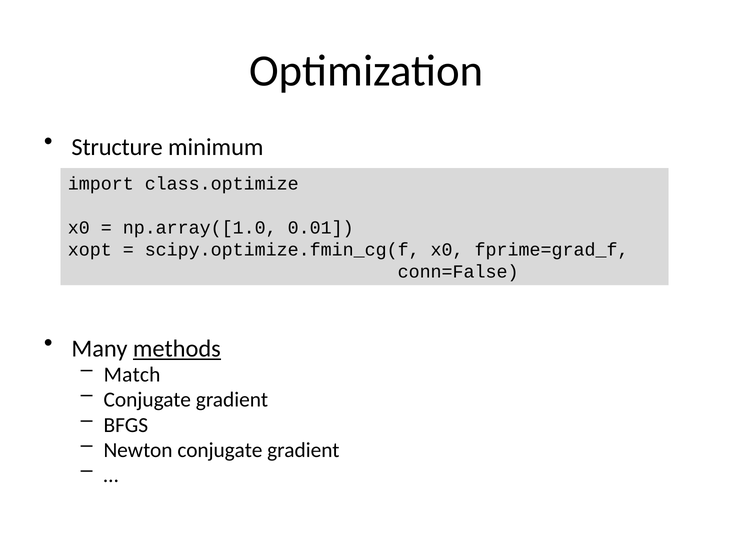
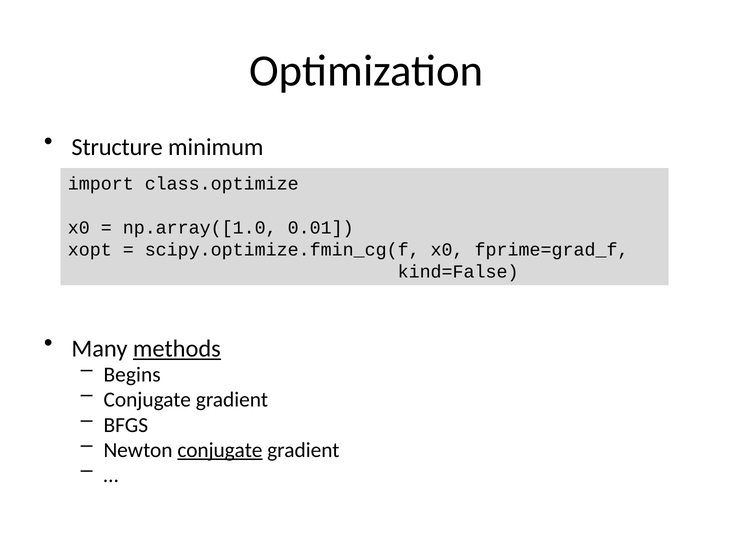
conn=False: conn=False -> kind=False (458, 272)
Match: Match -> Begins (132, 375)
conjugate underline: none -> present (220, 450)
